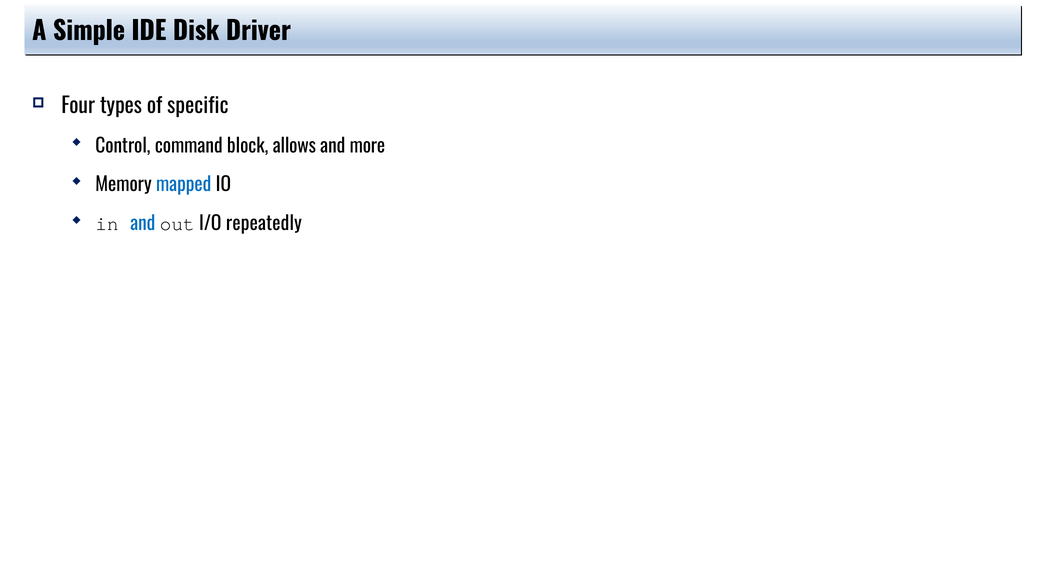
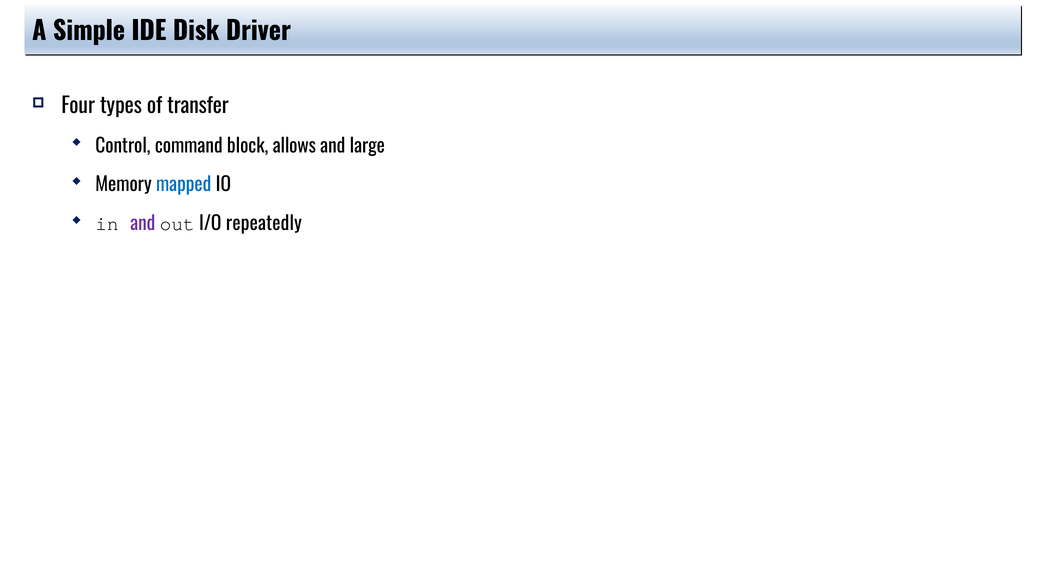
specific: specific -> transfer (198, 106)
more: more -> large (367, 146)
and colour: blue -> purple (143, 224)
